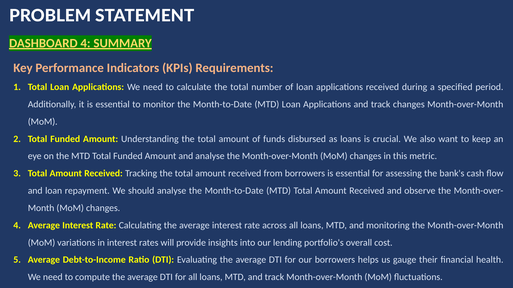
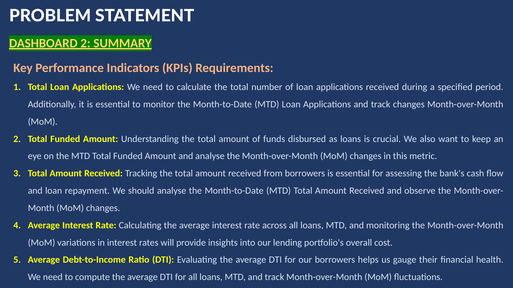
DASHBOARD 4: 4 -> 2 (85, 43)
